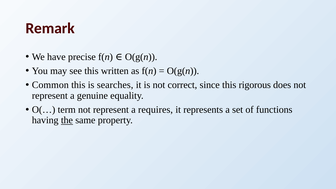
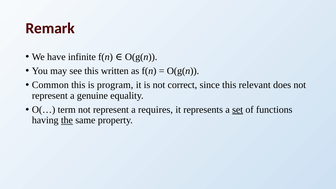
precise: precise -> infinite (82, 57)
searches: searches -> program (115, 85)
rigorous: rigorous -> relevant (255, 85)
set underline: none -> present (238, 110)
